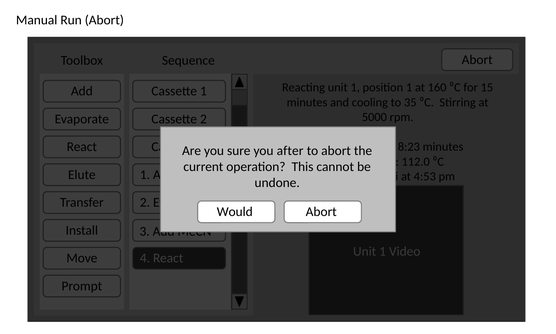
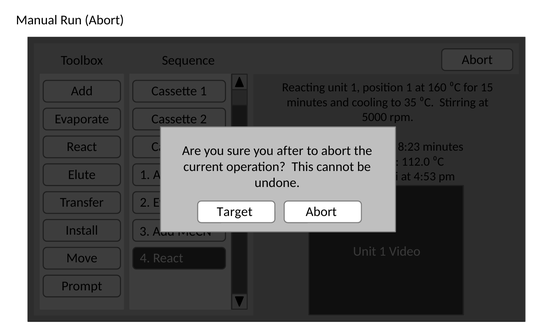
Would: Would -> Target (235, 212)
